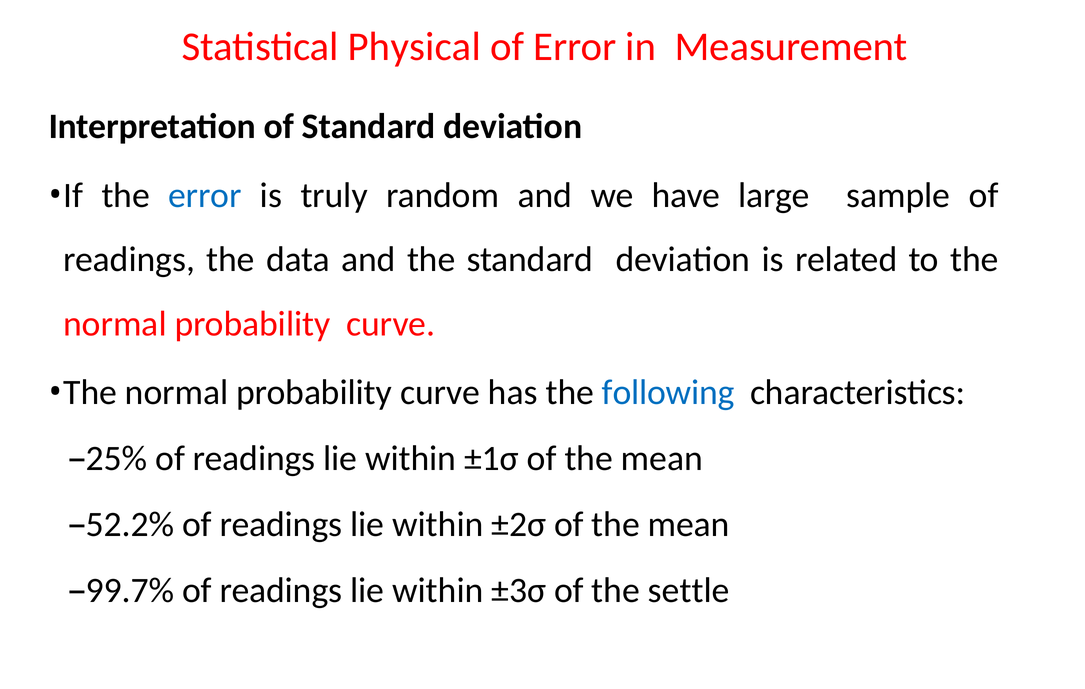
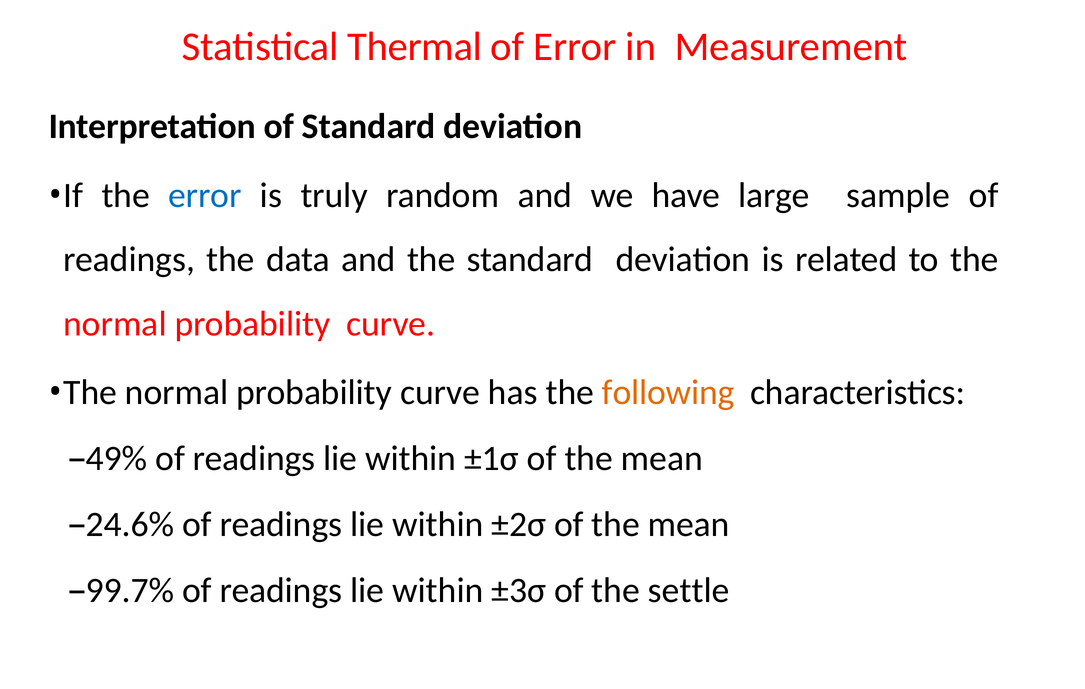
Physical: Physical -> Thermal (415, 47)
following colour: blue -> orange (668, 392)
25%: 25% -> 49% (117, 458)
52.2%: 52.2% -> 24.6% (130, 524)
